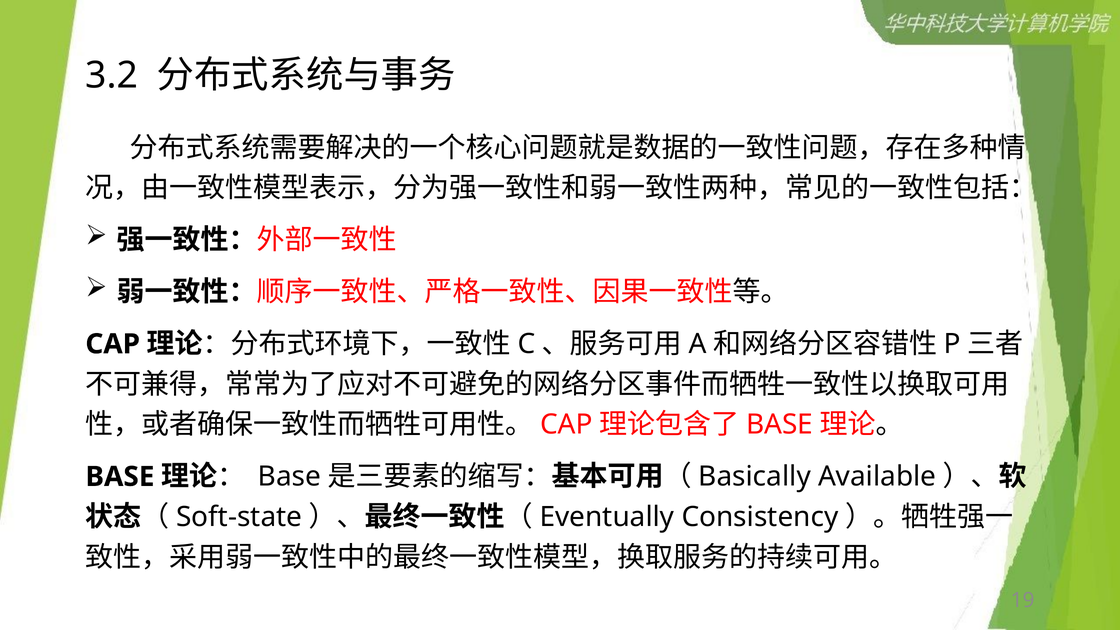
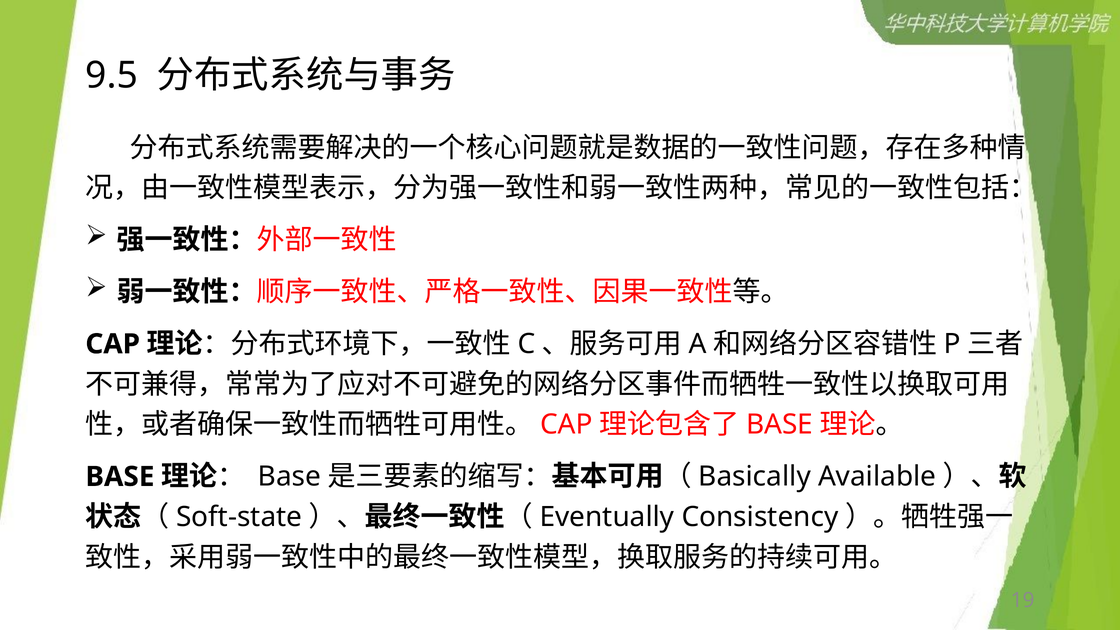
3.2: 3.2 -> 9.5 (112, 76)
